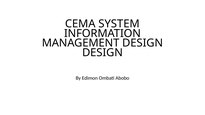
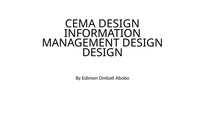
CEMA SYSTEM: SYSTEM -> DESIGN (119, 24)
